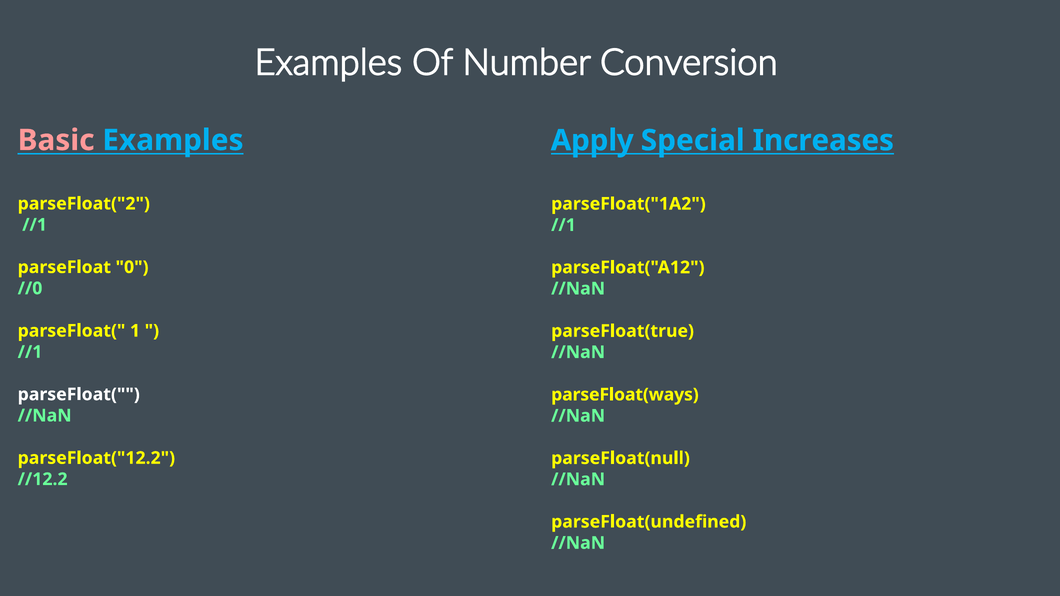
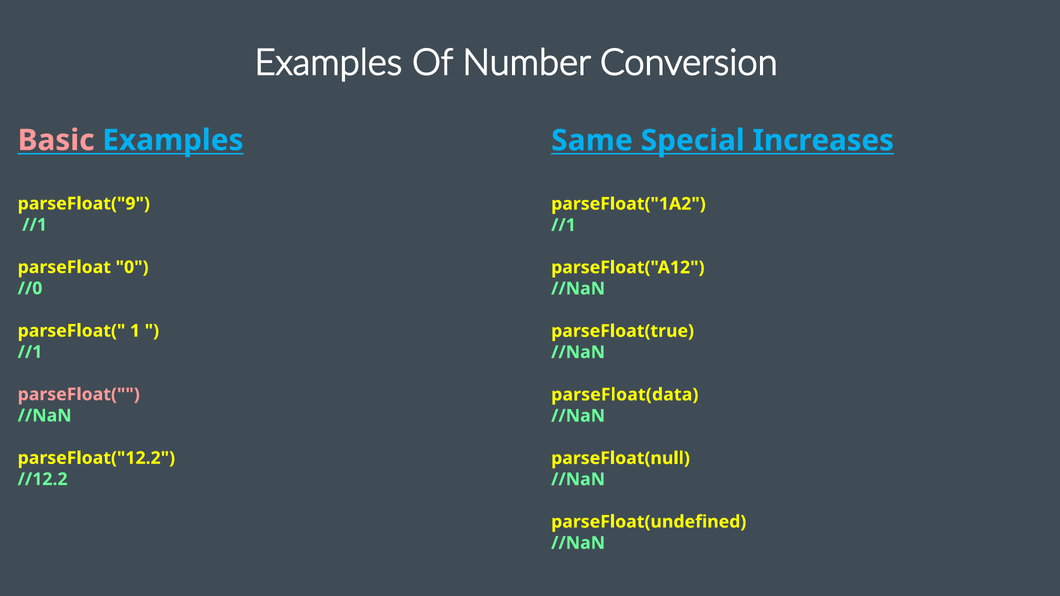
Apply: Apply -> Same (592, 141)
parseFloat("2: parseFloat("2 -> parseFloat("9 (84, 204)
parseFloat( colour: white -> pink (79, 395)
parseFloat(ways: parseFloat(ways -> parseFloat(data (625, 395)
